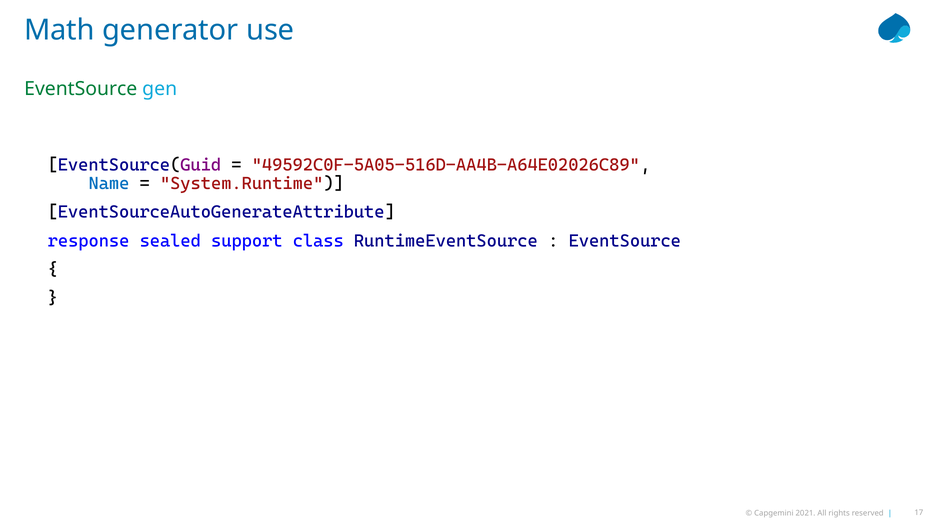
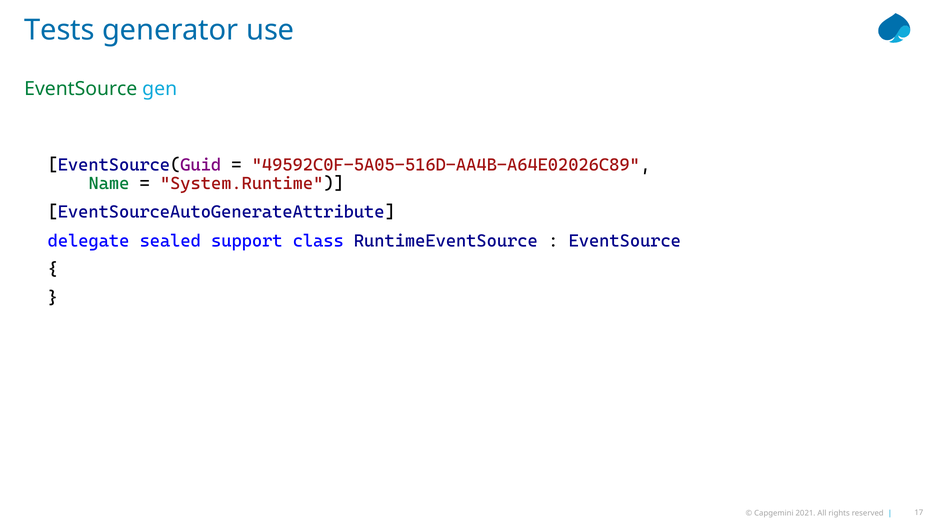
Math: Math -> Tests (59, 30)
Name colour: blue -> green (109, 184)
response: response -> delegate (89, 241)
